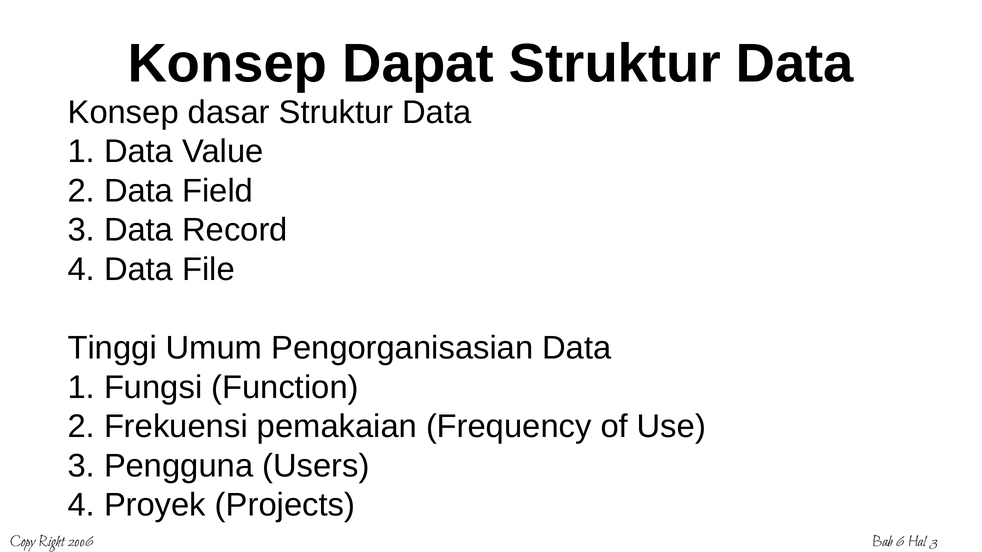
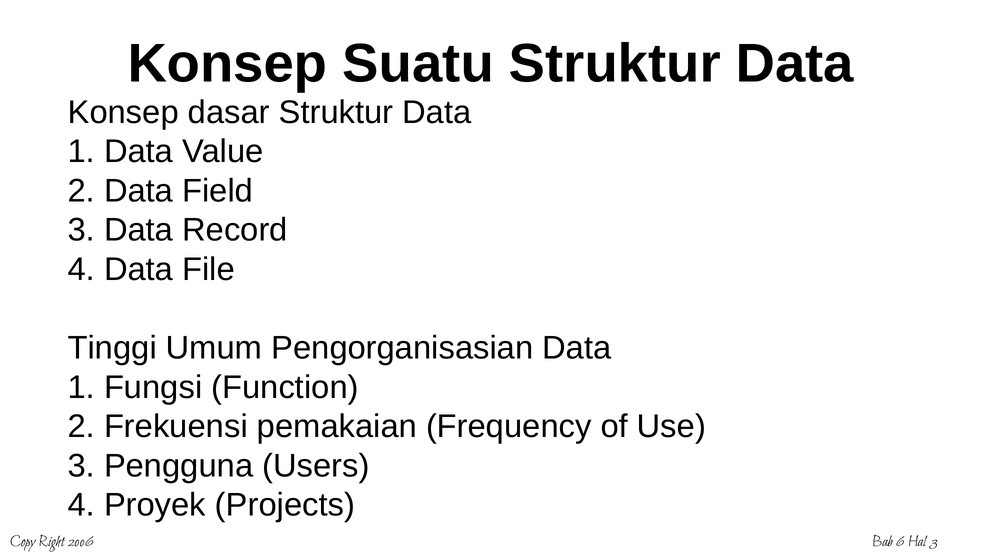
Dapat: Dapat -> Suatu (418, 64)
